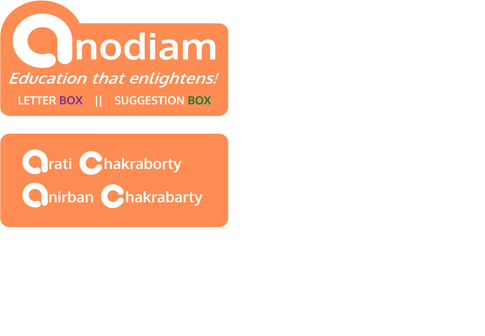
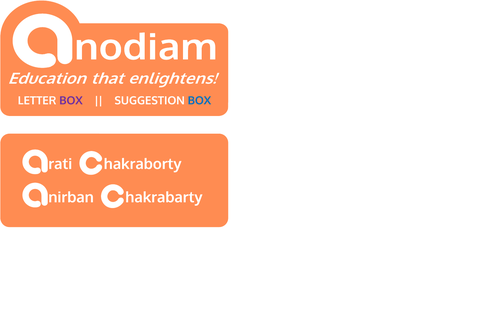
BOX colour: green -> blue (199, 101)
